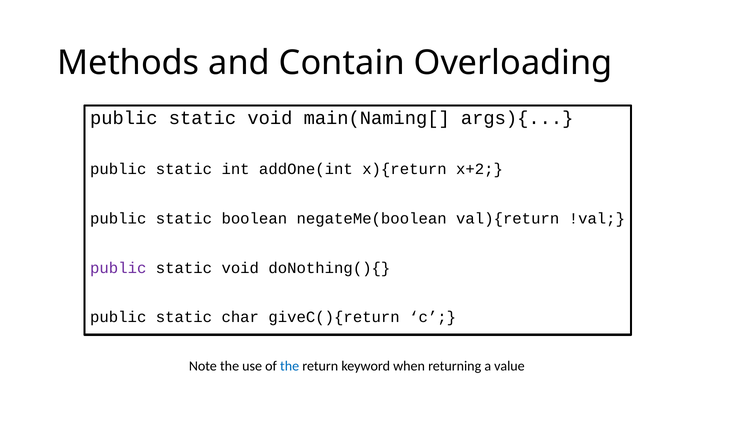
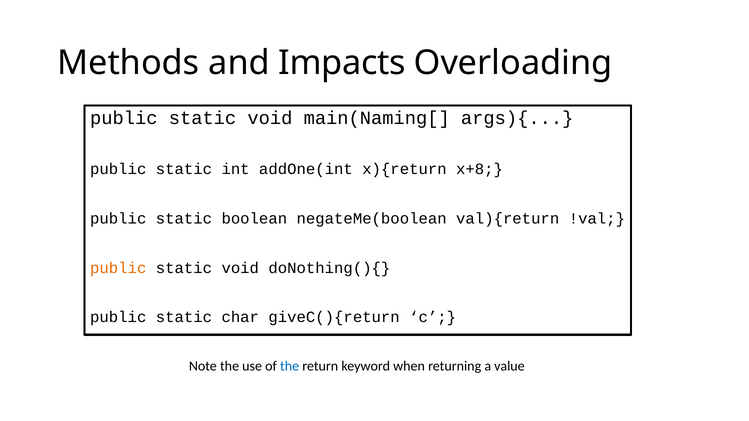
Contain: Contain -> Impacts (342, 63)
x+2: x+2 -> x+8 (480, 169)
public colour: purple -> orange (118, 268)
